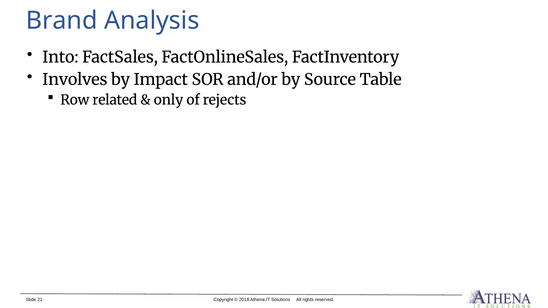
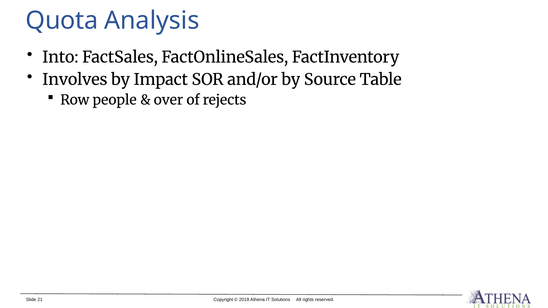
Brand: Brand -> Quota (62, 21)
related: related -> people (115, 100)
only: only -> over (168, 100)
